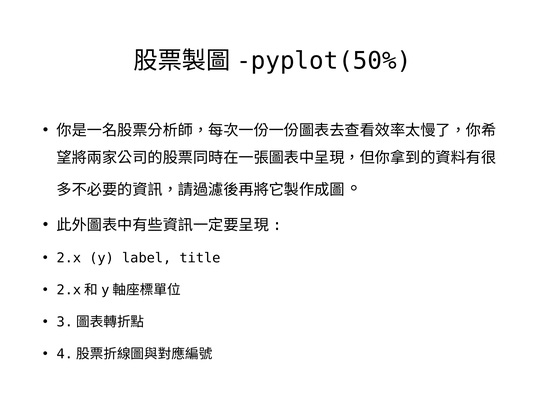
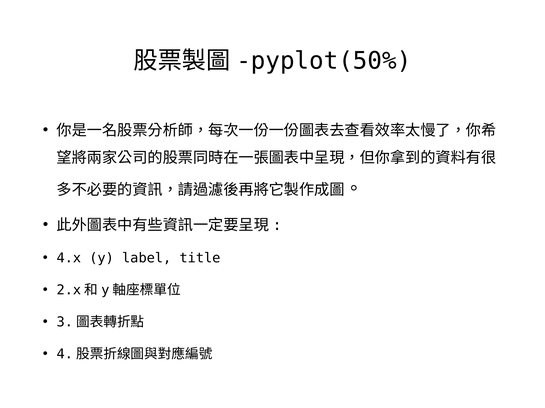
2.x: 2.x -> 4.x (69, 258)
